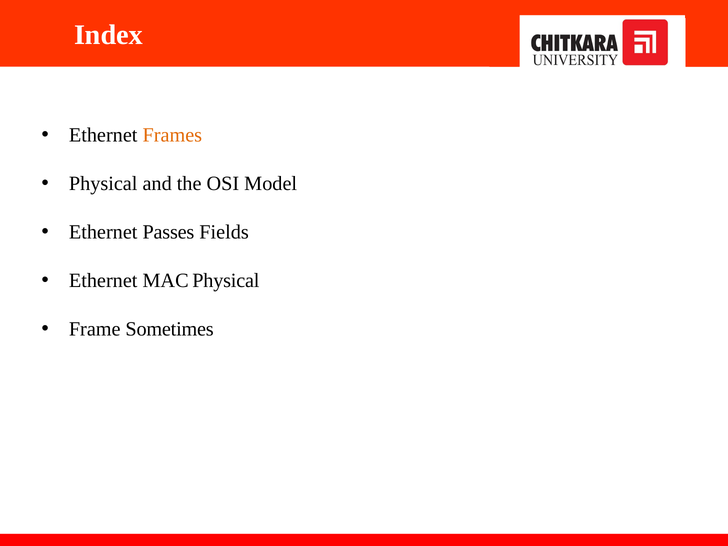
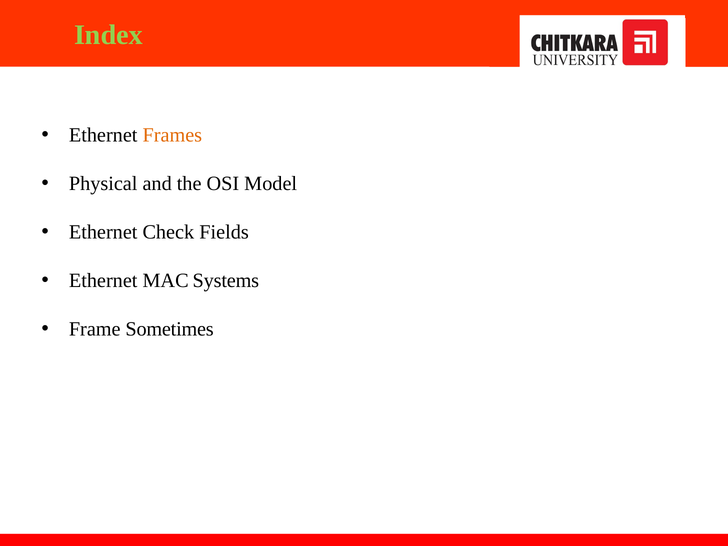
Index colour: white -> light green (109, 35)
Passes: Passes -> Check (168, 232)
MAC Physical: Physical -> Systems (226, 281)
